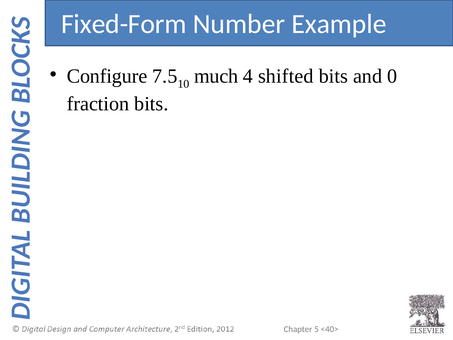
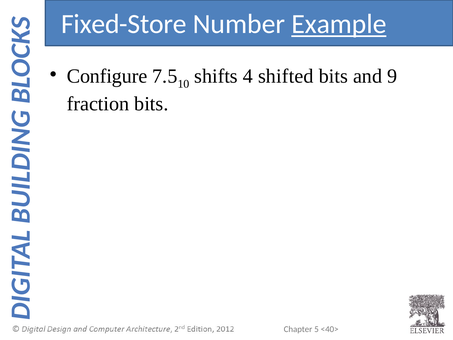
Fixed-Form: Fixed-Form -> Fixed-Store (124, 24)
Example underline: none -> present (339, 24)
much: much -> shifts (216, 76)
0: 0 -> 9 (392, 76)
